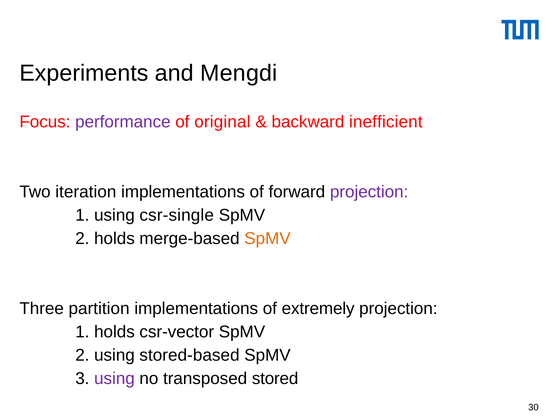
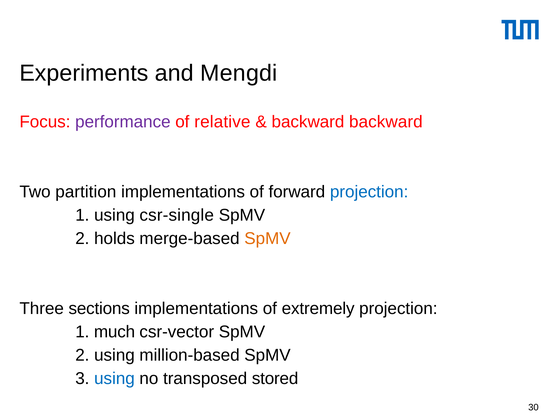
original: original -> relative (222, 122)
backward inefficient: inefficient -> backward (386, 122)
iteration: iteration -> partition (86, 192)
projection colour: purple -> blue (369, 192)
partition: partition -> sections (99, 308)
1 holds: holds -> much (115, 332)
stored-based: stored-based -> million-based (190, 355)
using colour: purple -> blue (114, 378)
